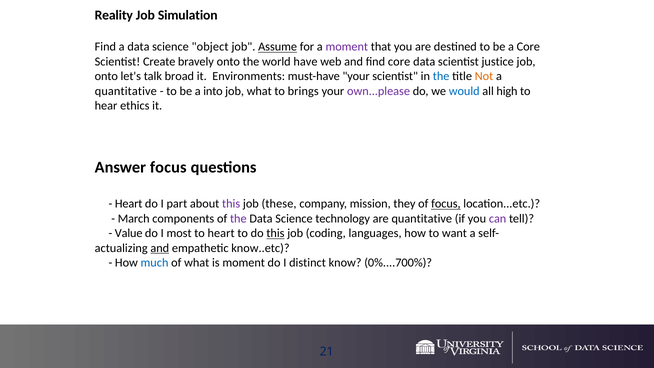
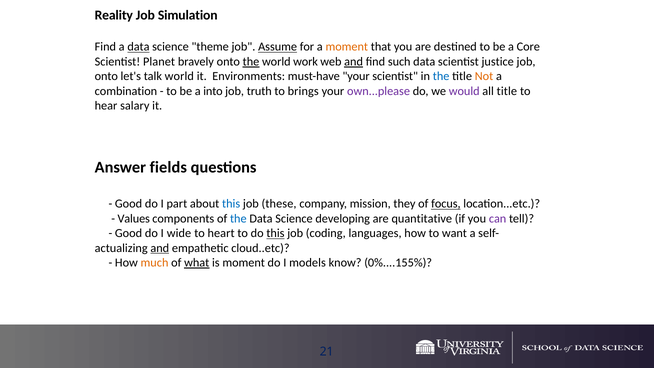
data underline: none -> present (138, 47)
object: object -> theme (210, 47)
moment colour: purple -> orange (347, 47)
Create: Create -> Planet (159, 62)
the underline: none -> present (251, 62)
have: have -> work (306, 62)
and underline: none -> present (354, 62)
find core: core -> such (399, 62)
talk broad: broad -> world (179, 76)
quantitative: quantitative -> combination (126, 91)
job what: what -> truth (259, 91)
would colour: blue -> purple (464, 91)
all high: high -> title (507, 91)
ethics: ethics -> salary (135, 106)
Answer focus: focus -> fields (168, 167)
Heart: Heart -> Good (129, 204)
this colour: purple -> blue (231, 204)
March: March -> Values (134, 219)
the colour: purple -> blue (238, 219)
technology: technology -> developing (343, 219)
Value: Value -> Good (129, 233)
most: most -> wide (179, 233)
know..etc: know..etc -> cloud..etc (260, 248)
much colour: blue -> orange (155, 263)
what underline: none -> present (197, 263)
distinct: distinct -> models (307, 263)
0%....700%: 0%....700% -> 0%....155% (398, 263)
